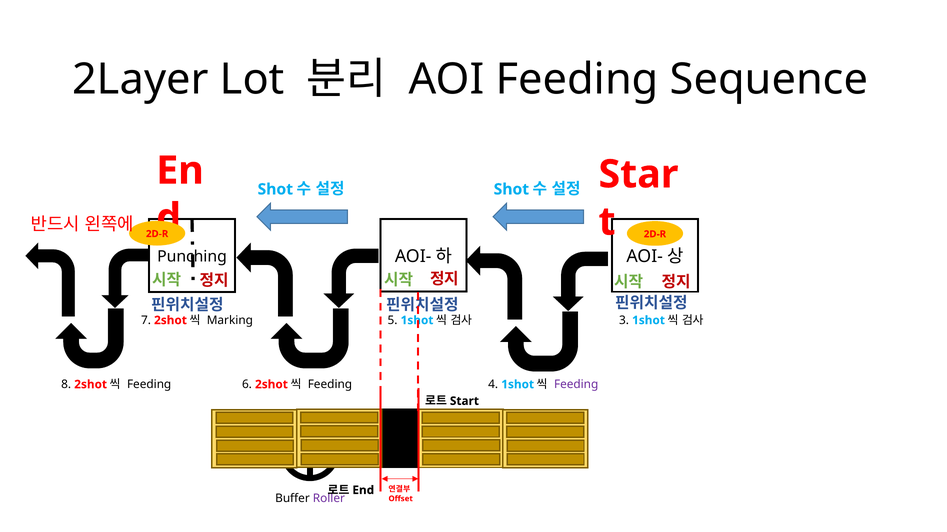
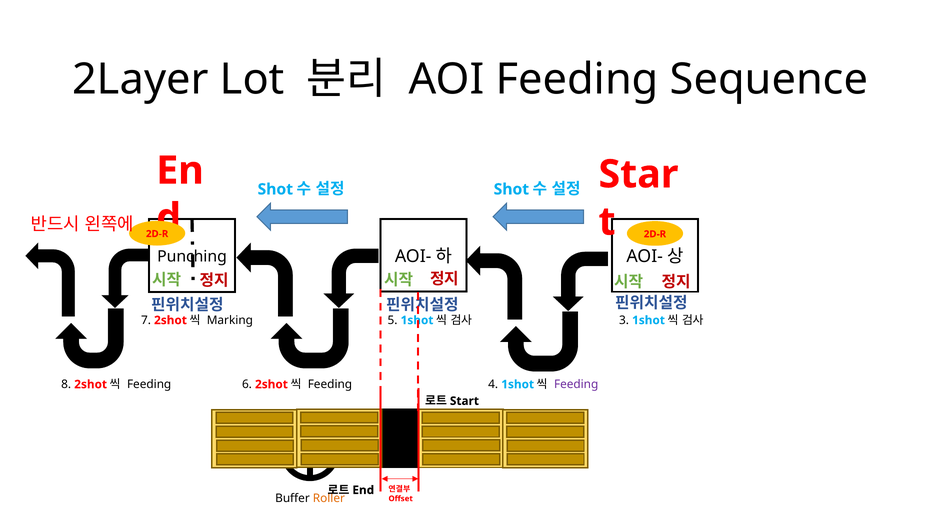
Roller colour: purple -> orange (329, 499)
